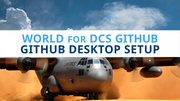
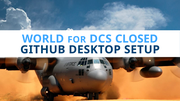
DCS GITHUB: GITHUB -> CLOSED (137, 39)
